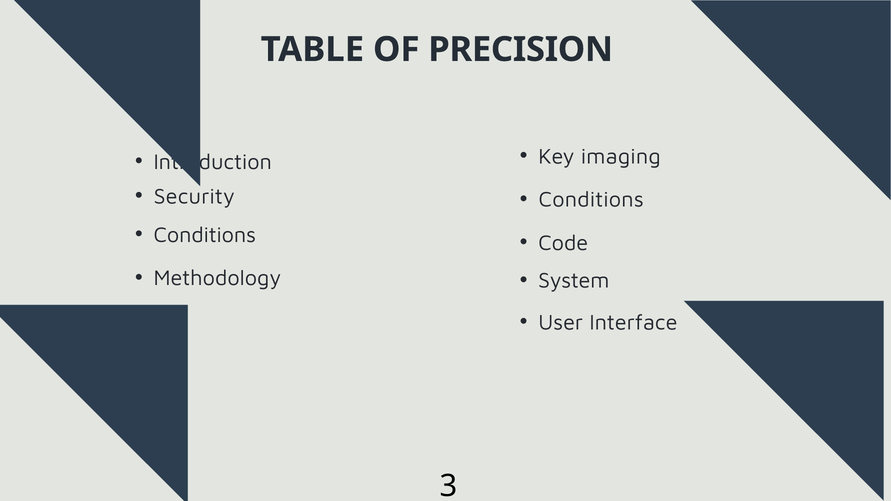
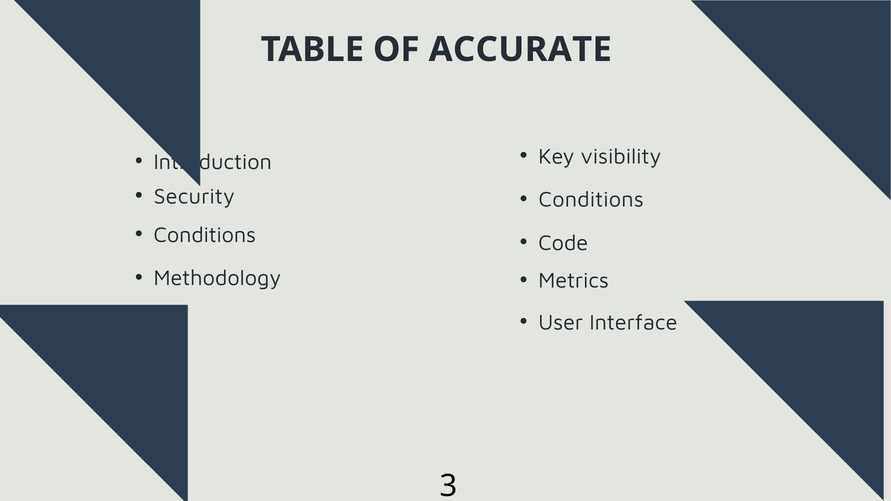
PRECISION: PRECISION -> ACCURATE (520, 50)
imaging: imaging -> visibility (621, 156)
System: System -> Metrics (574, 281)
